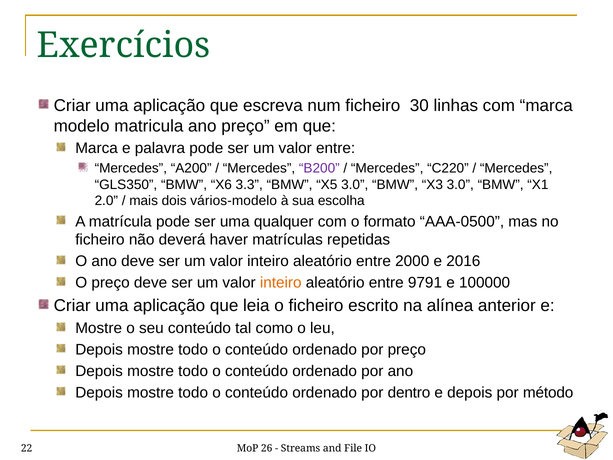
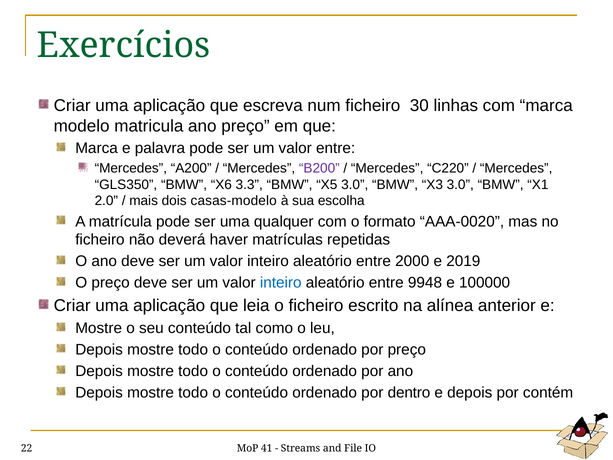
vários-modelo: vários-modelo -> casas-modelo (234, 201)
AAA-0500: AAA-0500 -> AAA-0020 (462, 221)
2016: 2016 -> 2019 (463, 261)
inteiro colour: orange -> blue (281, 283)
9791: 9791 -> 9948 (425, 283)
método: método -> contém (548, 392)
26: 26 -> 41 (267, 448)
